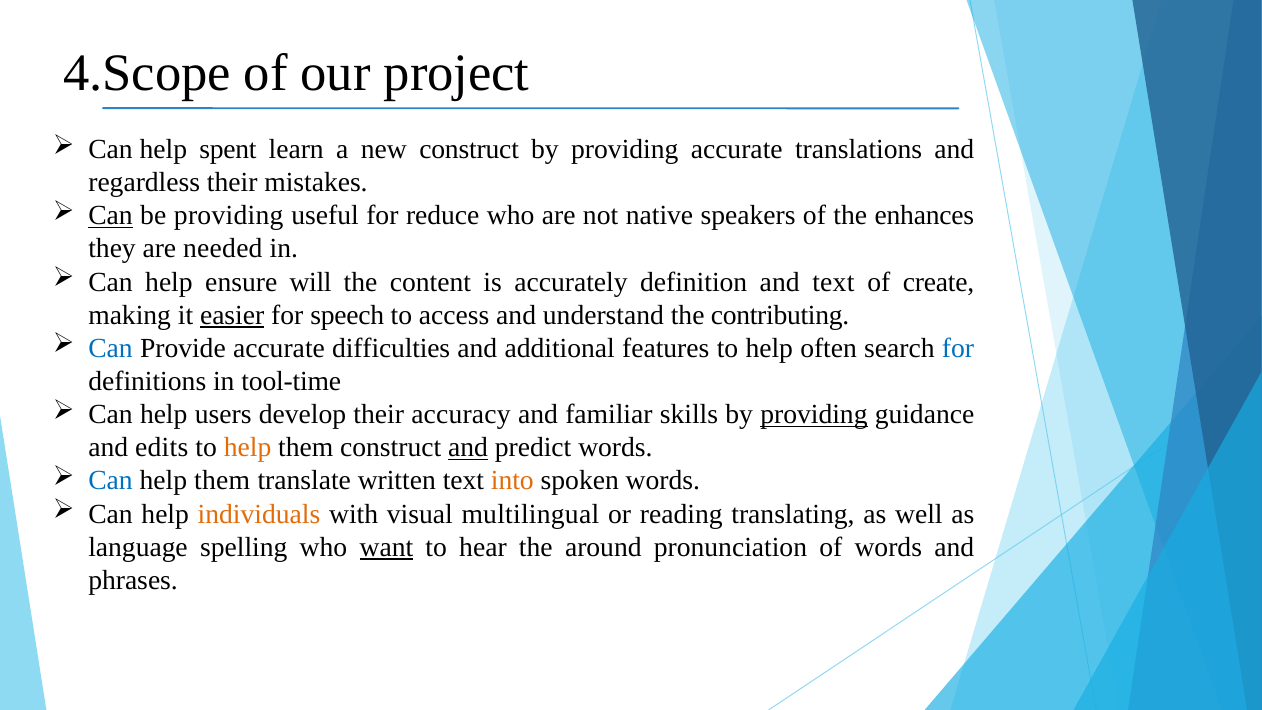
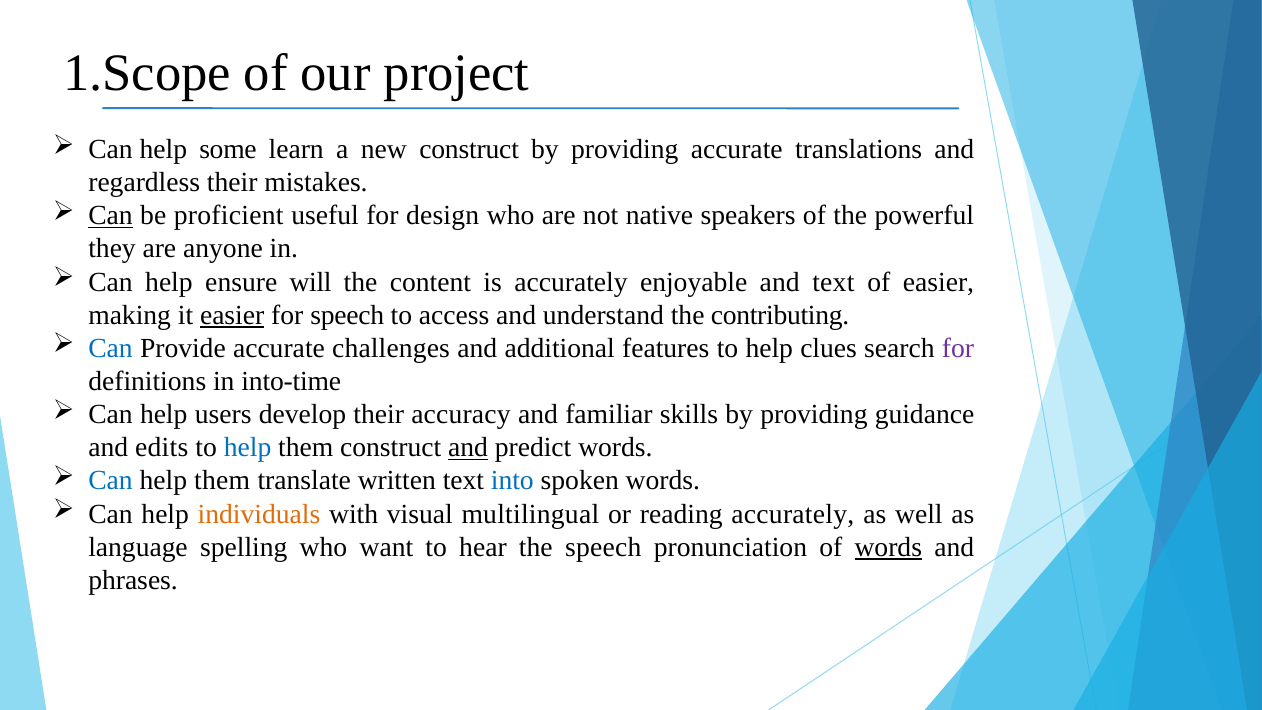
4.Scope: 4.Scope -> 1.Scope (147, 73)
spent: spent -> some (228, 149)
be providing: providing -> proficient (229, 216)
reduce: reduce -> design (443, 216)
enhances: enhances -> powerful (924, 216)
needed: needed -> anyone (223, 249)
definition: definition -> enjoyable (694, 282)
of create: create -> easier (938, 282)
difficulties: difficulties -> challenges (391, 348)
often: often -> clues (829, 348)
for colour: blue -> purple (958, 348)
tool-time: tool-time -> into-time (291, 381)
providing underline: present -> none (814, 414)
help colour: orange -> blue (248, 448)
into colour: orange -> blue (512, 481)
reading translating: translating -> accurately (793, 514)
want underline: present -> none (386, 547)
the around: around -> speech (603, 547)
words underline: none -> present (888, 547)
